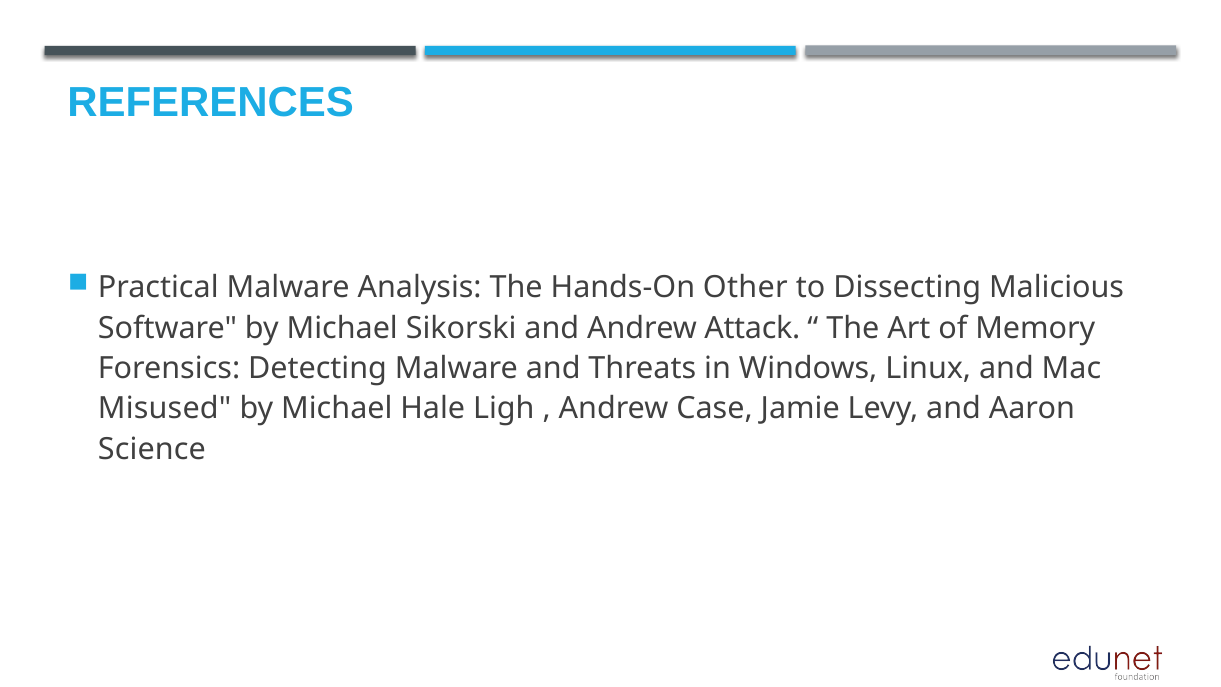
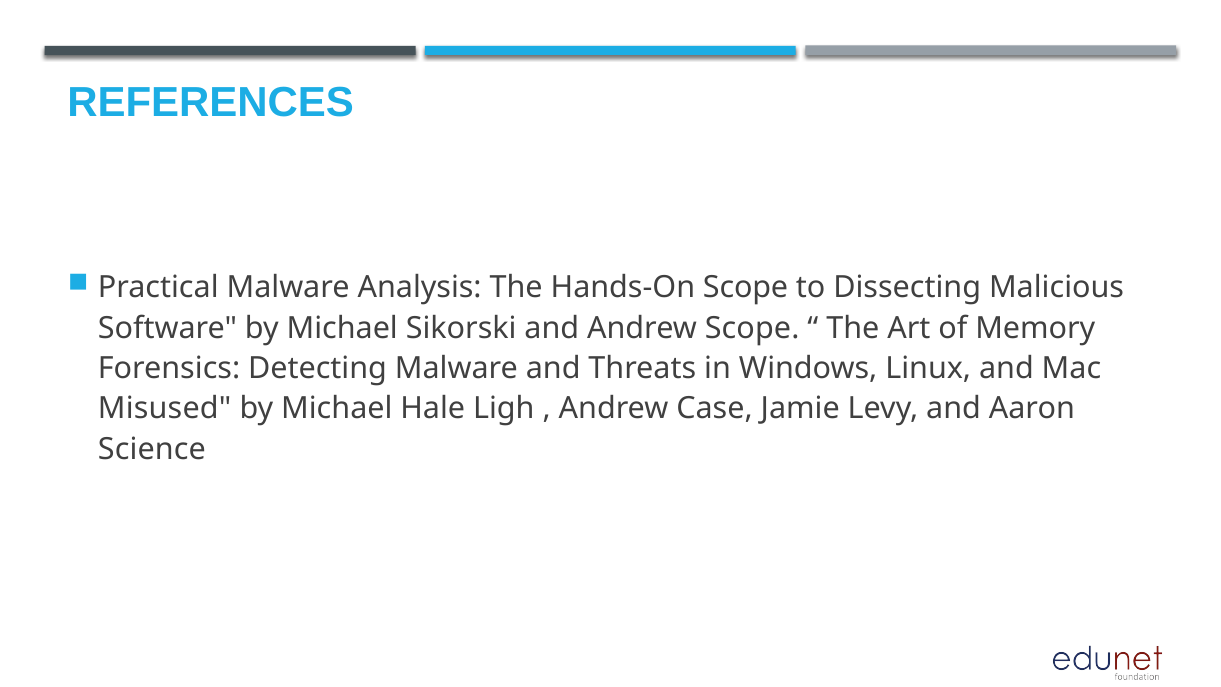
Hands-On Other: Other -> Scope (746, 288)
Andrew Attack: Attack -> Scope (752, 328)
